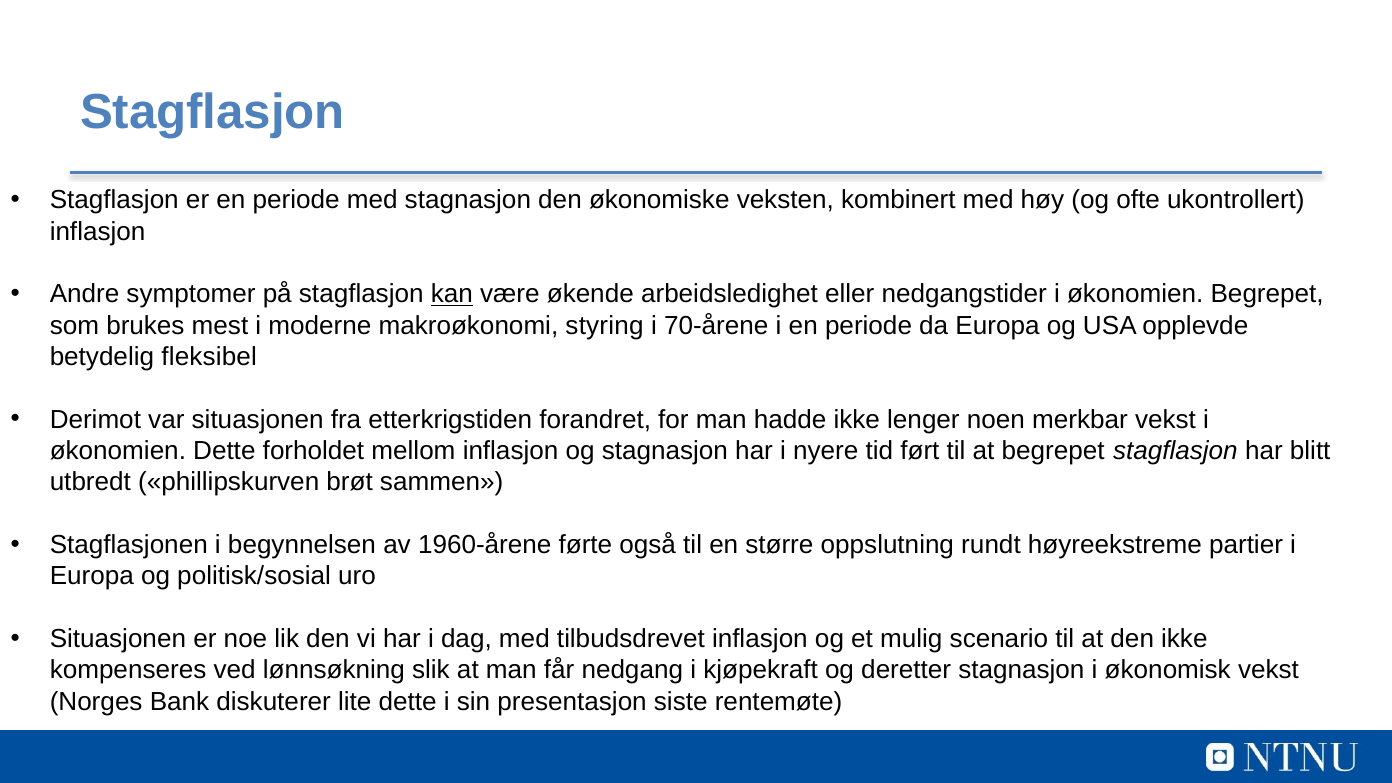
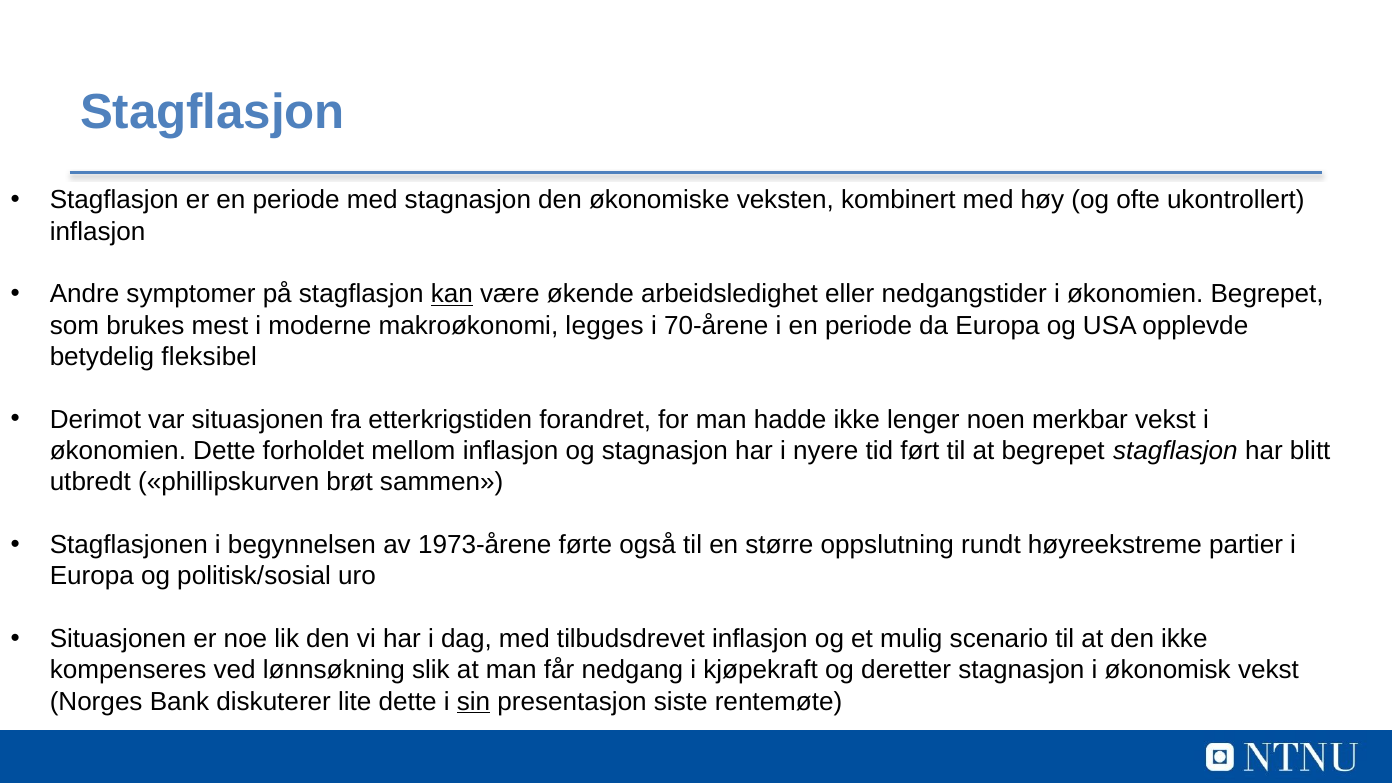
styring: styring -> legges (605, 326)
1960-årene: 1960-årene -> 1973-årene (485, 545)
sin underline: none -> present (474, 701)
